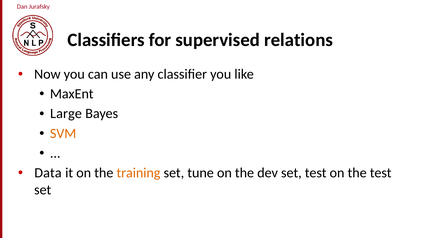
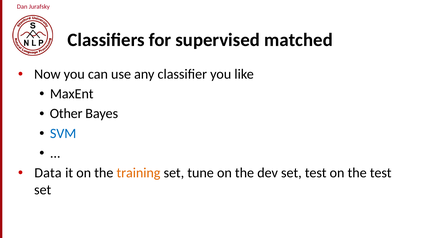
relations: relations -> matched (299, 40)
Large: Large -> Other (66, 113)
SVM colour: orange -> blue (63, 133)
